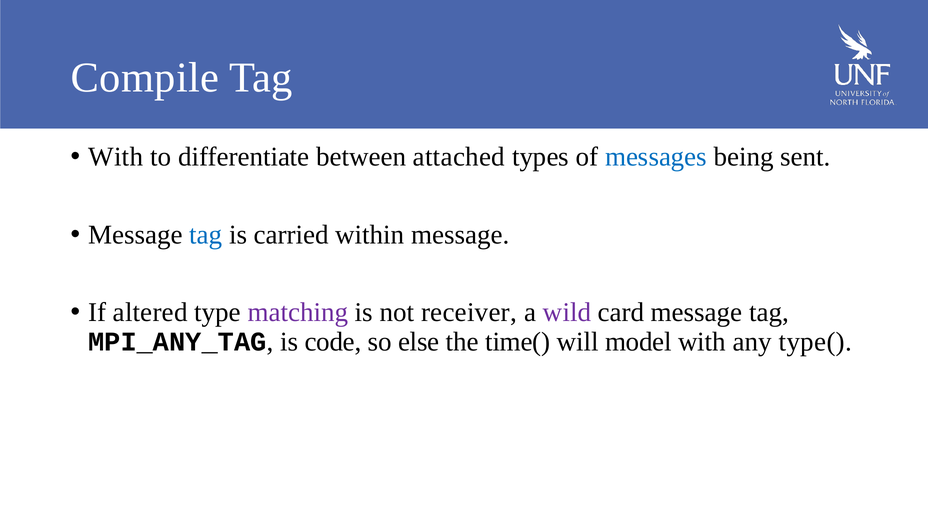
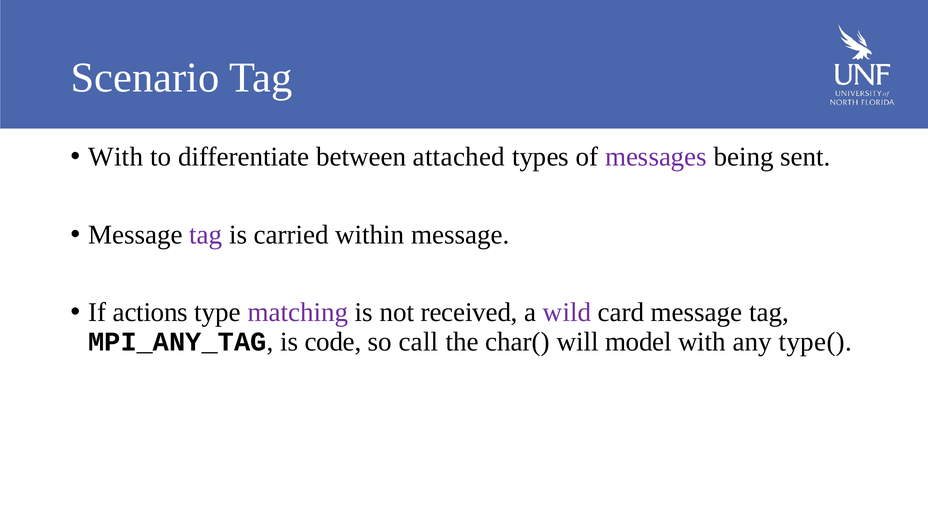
Compile: Compile -> Scenario (145, 78)
messages colour: blue -> purple (656, 157)
tag colour: blue -> purple (206, 235)
altered: altered -> actions (150, 313)
receiver: receiver -> received (469, 313)
else: else -> call (419, 342)
time(: time( -> char( (518, 342)
